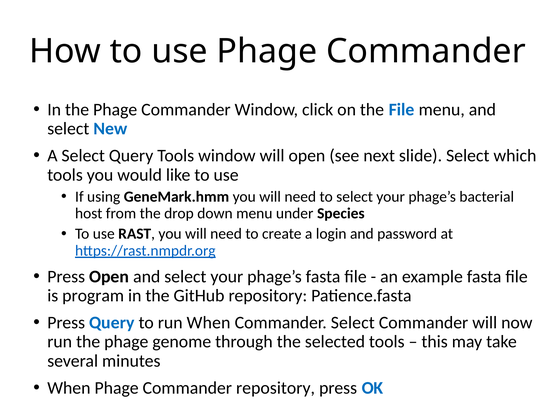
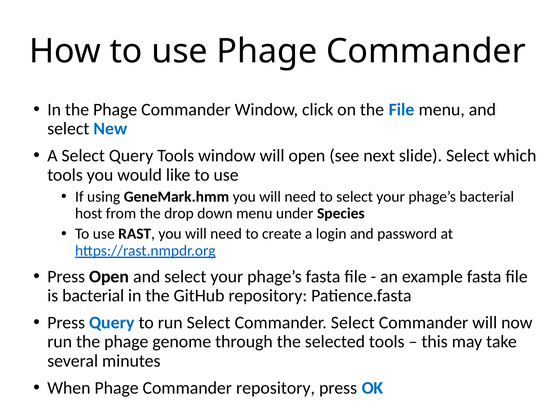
is program: program -> bacterial (93, 296)
run When: When -> Select (209, 323)
